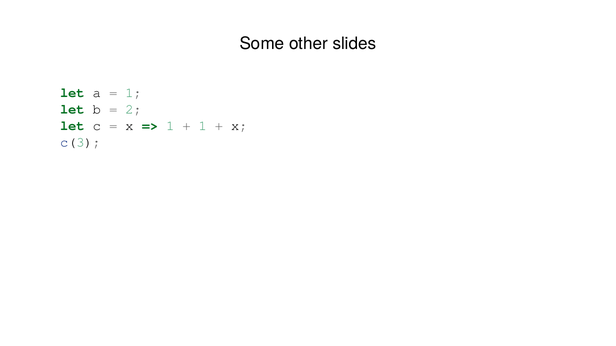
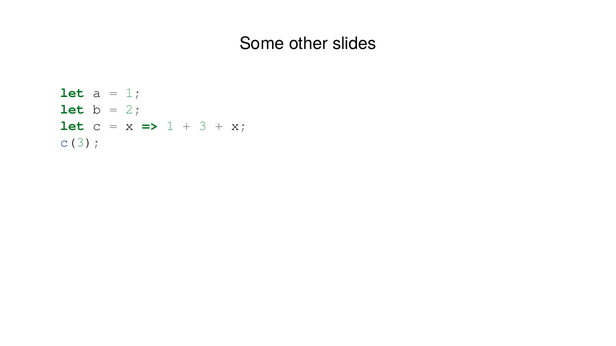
1: 1 -> 3 (203, 126)
